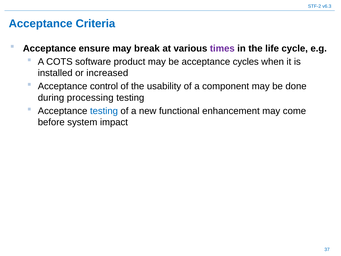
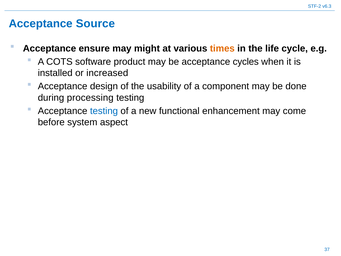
Criteria: Criteria -> Source (95, 24)
break: break -> might (147, 48)
times colour: purple -> orange (222, 48)
control: control -> design (104, 86)
impact: impact -> aspect (114, 122)
